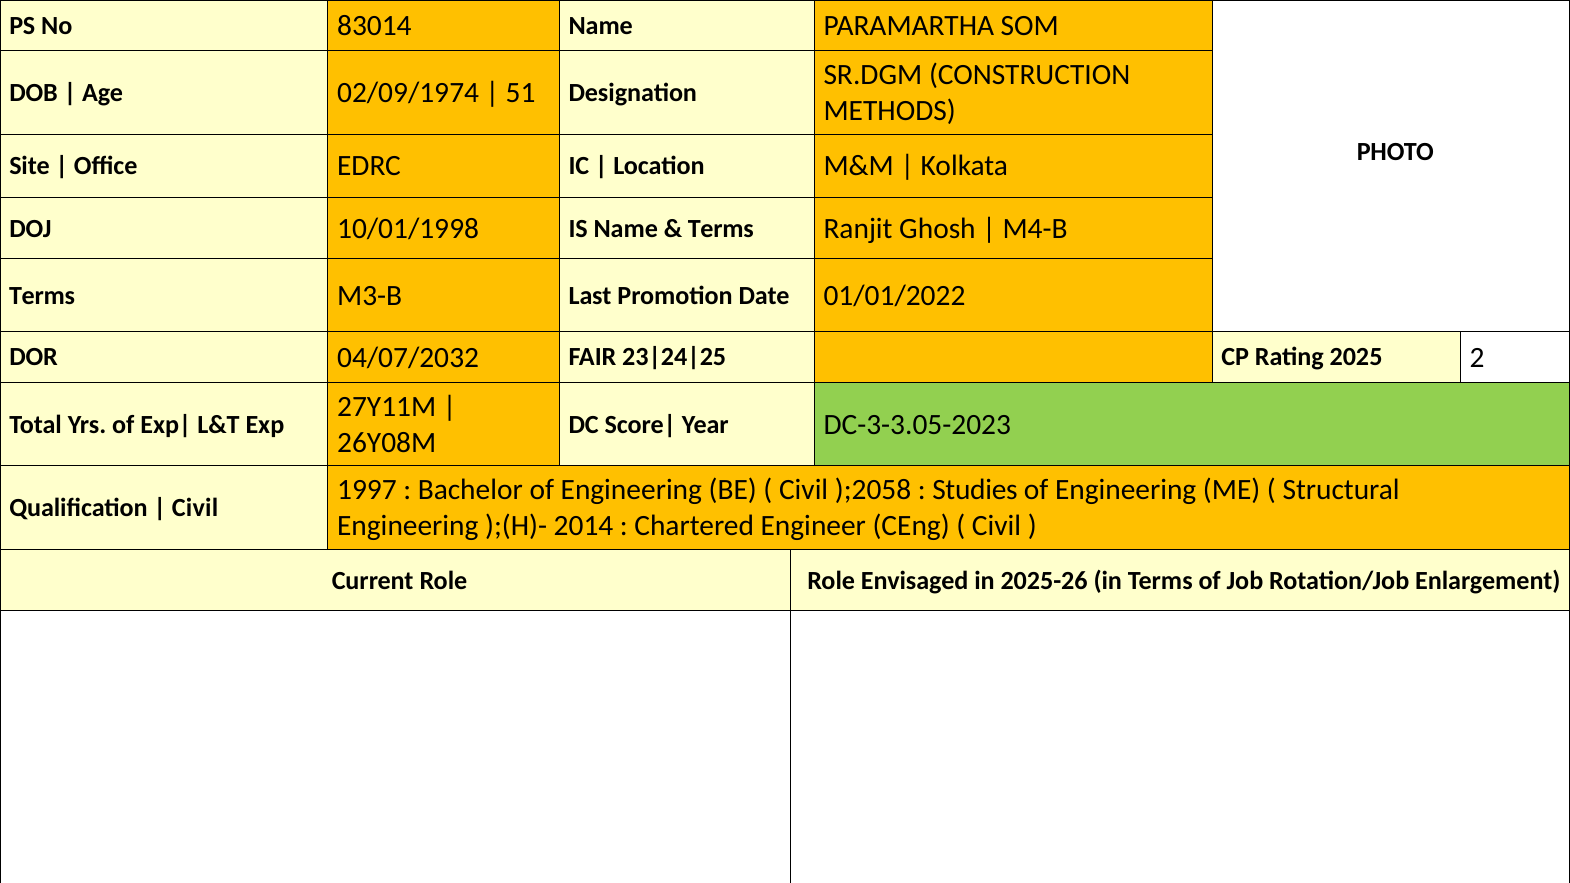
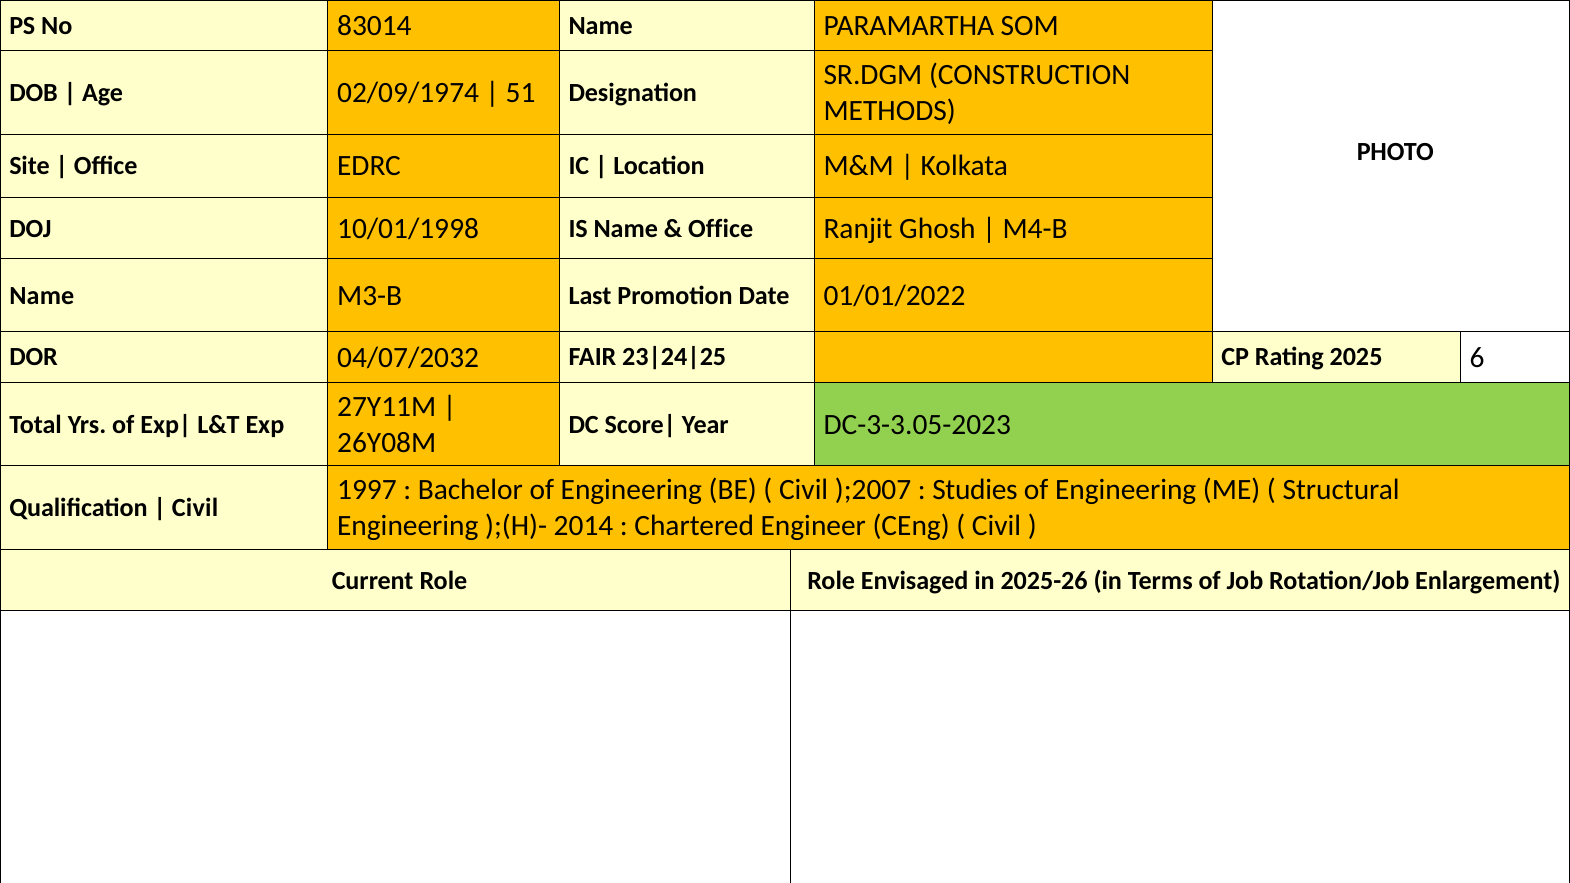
Terms: Terms -> Office (721, 229)
Terms: Terms -> Name (42, 296)
2: 2 -> 6 (1477, 357)
);2058: );2058 -> );2007 (873, 490)
